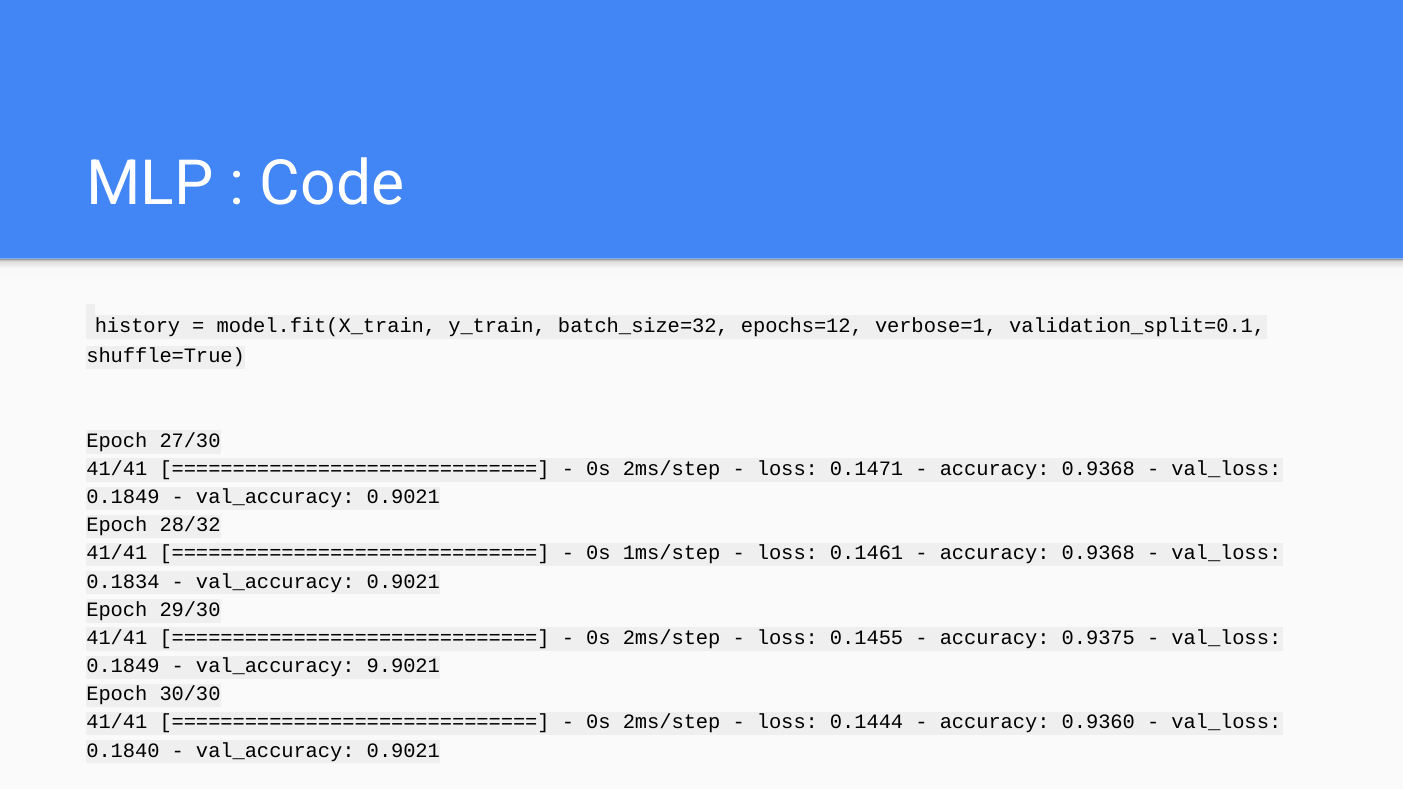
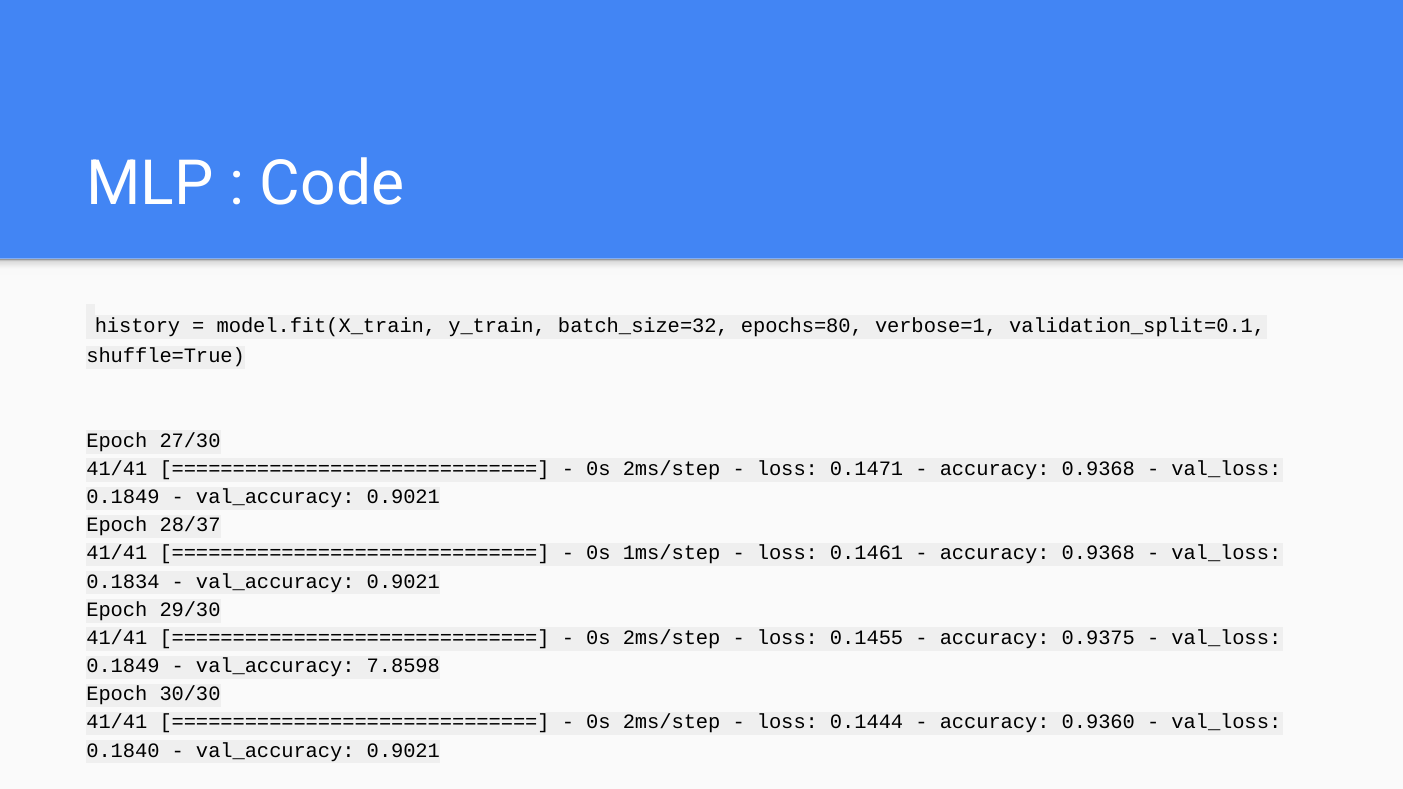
epochs=12: epochs=12 -> epochs=80 (802, 326)
28/32: 28/32 -> 28/37 (190, 525)
9.9021: 9.9021 -> 7.8598 (403, 666)
